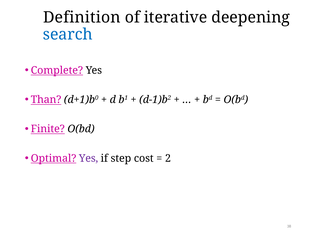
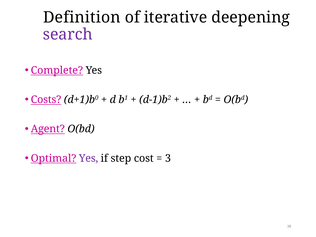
search colour: blue -> purple (68, 35)
Than: Than -> Costs (46, 100)
Finite: Finite -> Agent (48, 129)
2: 2 -> 3 (168, 158)
